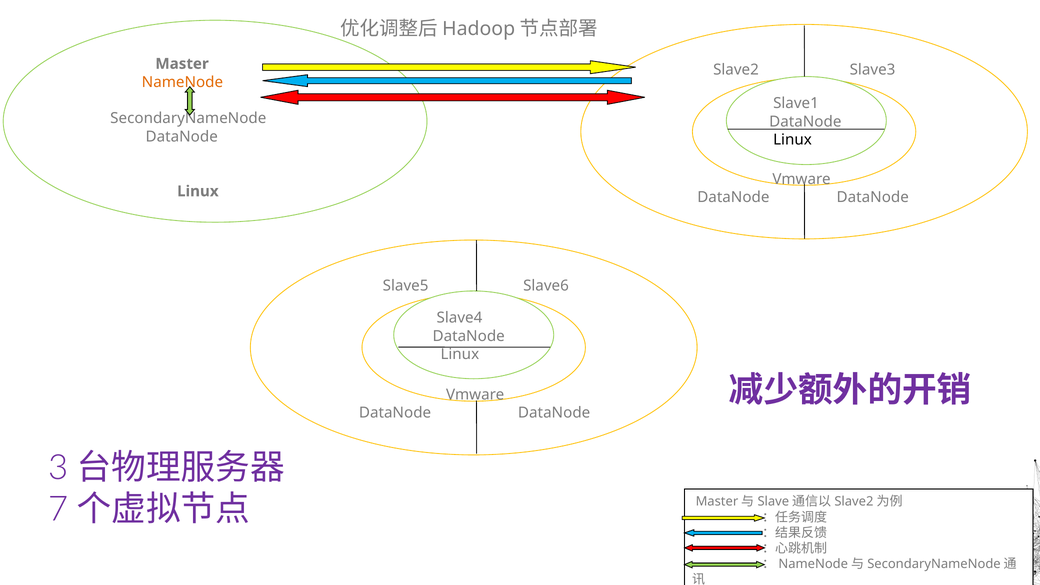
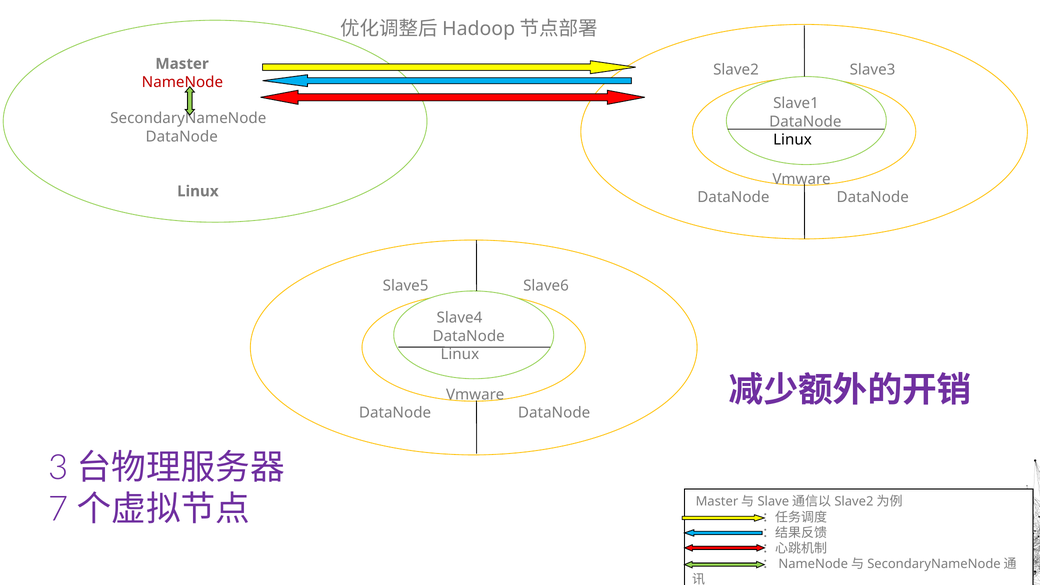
NameNode colour: orange -> red (182, 82)
